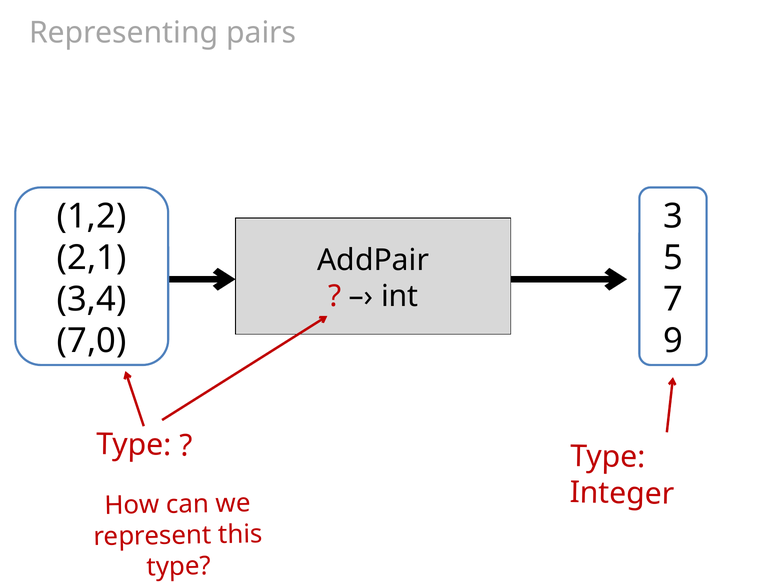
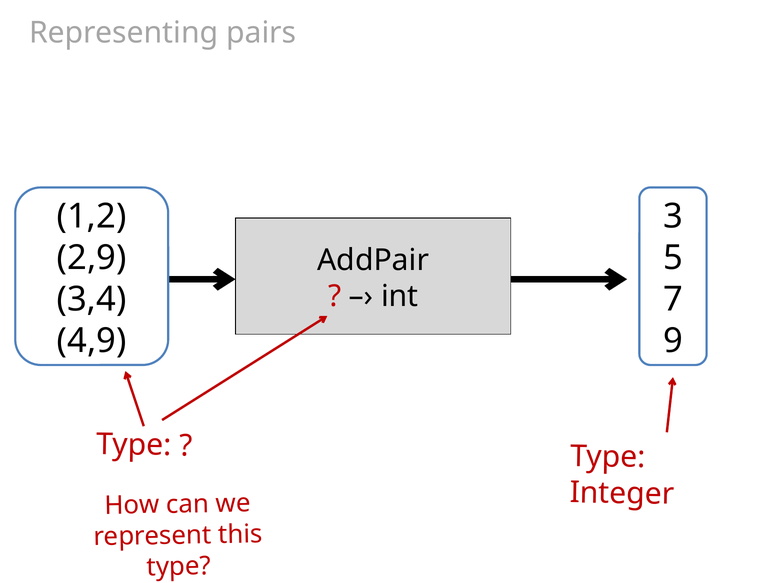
2,1: 2,1 -> 2,9 (92, 258)
7,0: 7,0 -> 4,9 (92, 341)
